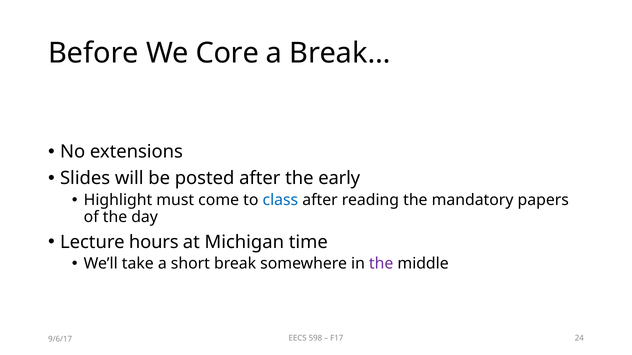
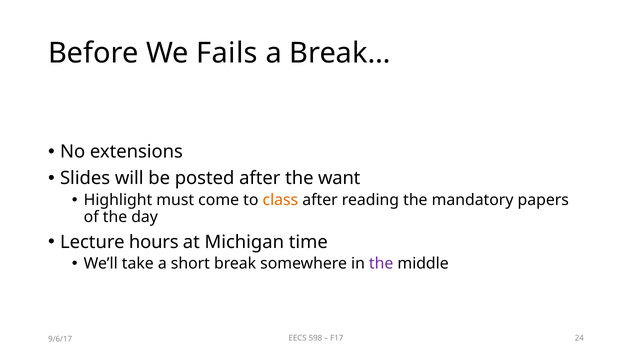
Core: Core -> Fails (227, 53)
early: early -> want (339, 178)
class colour: blue -> orange (280, 200)
